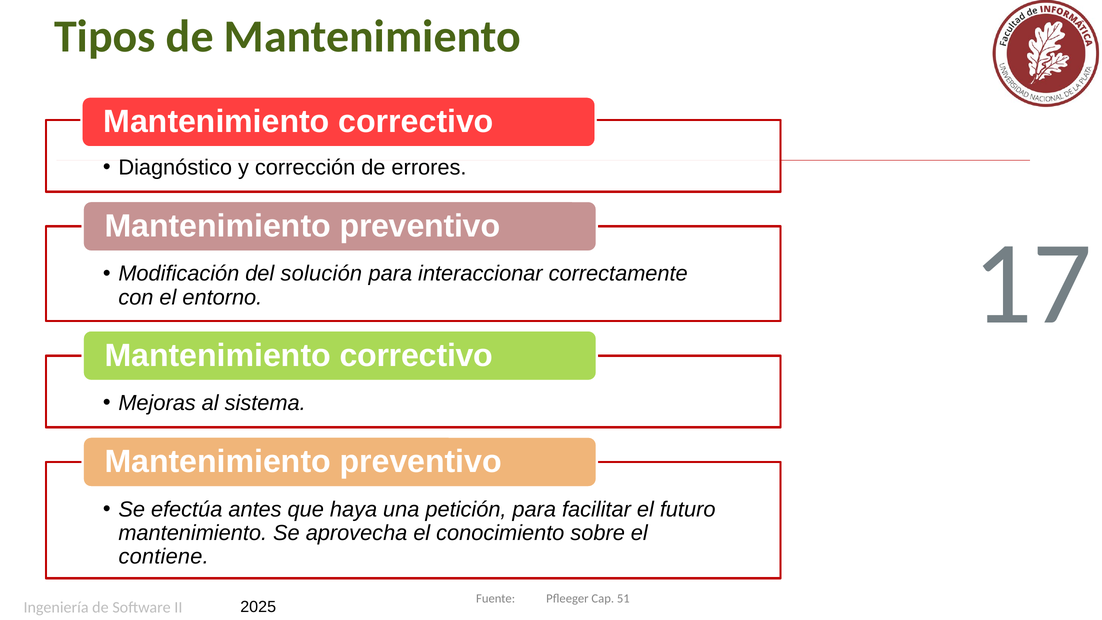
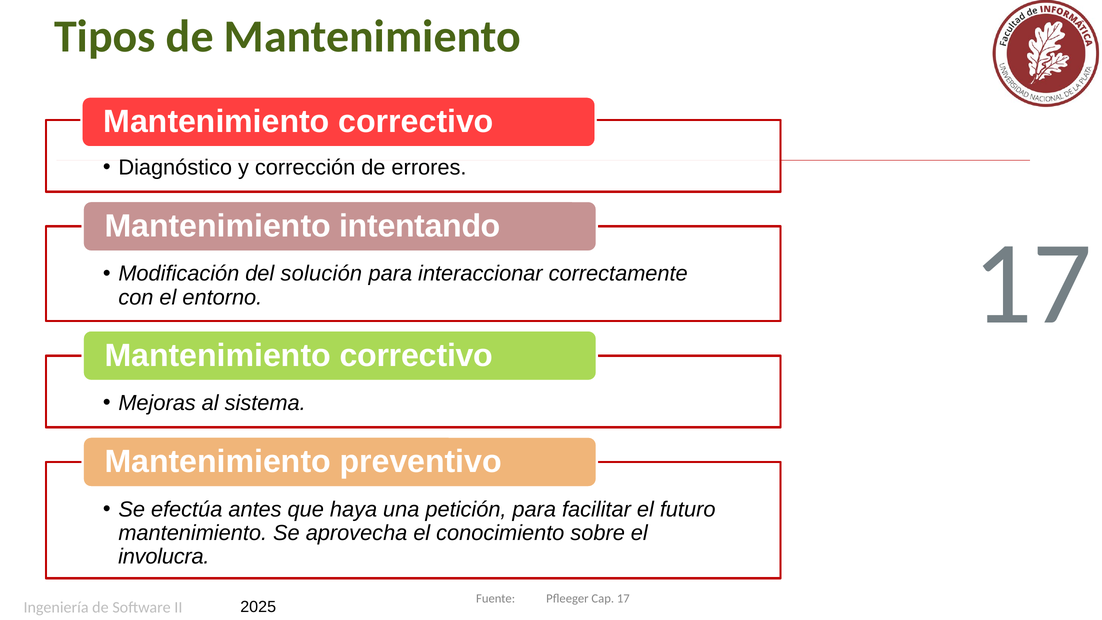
preventivo: preventivo -> intentando (420, 226)
contiene: contiene -> involucra (164, 556)
Cap 51: 51 -> 17 (623, 599)
